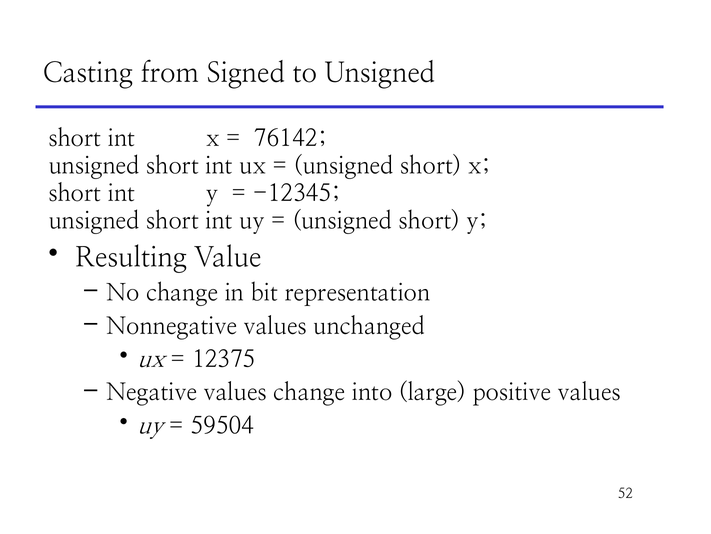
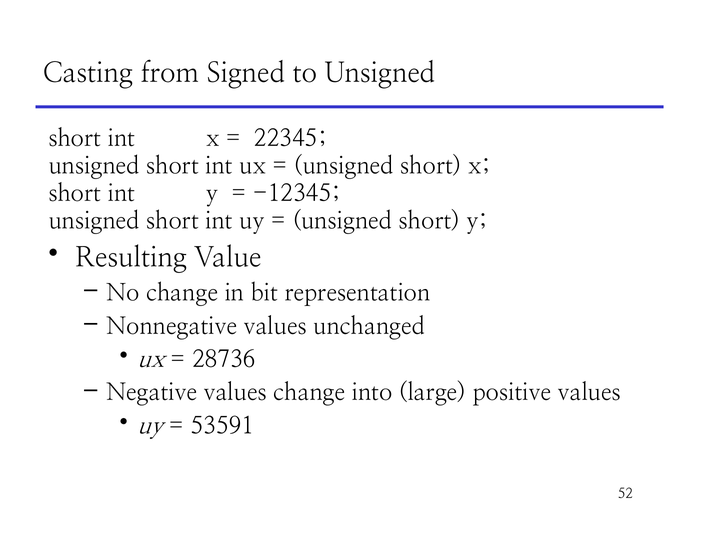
76142: 76142 -> 22345 (291, 138)
12375: 12375 -> 28736 (224, 359)
59504: 59504 -> 53591 (222, 425)
